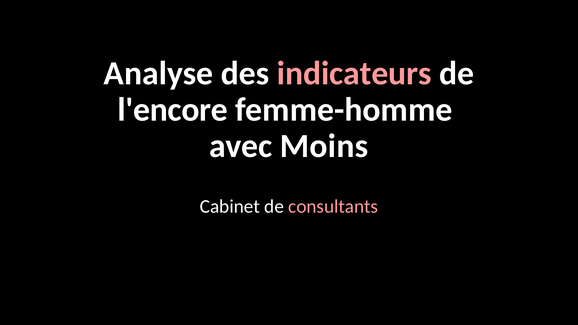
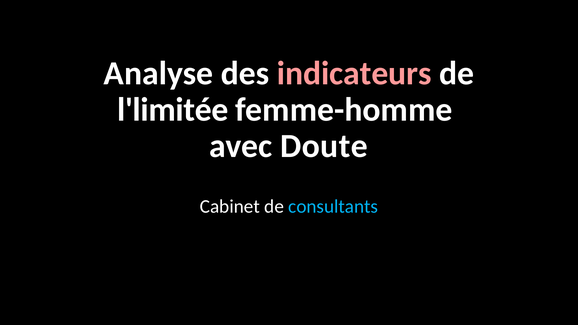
l'encore: l'encore -> l'limitée (173, 110)
Moins: Moins -> Doute (324, 146)
consultants colour: pink -> light blue (333, 207)
